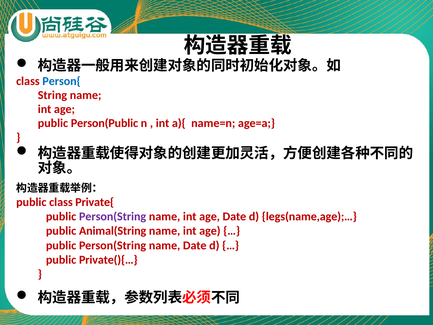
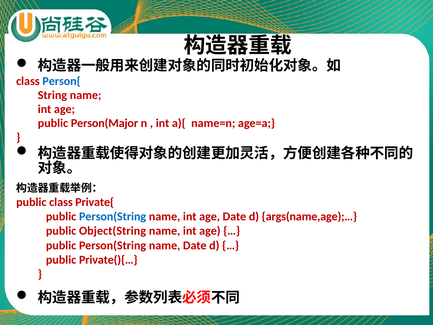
Person(Public: Person(Public -> Person(Major (104, 123)
Person(String colour: purple -> blue (113, 216)
legs(name,age);…: legs(name,age);… -> args(name,age);… (309, 216)
Animal(String: Animal(String -> Object(String (113, 231)
